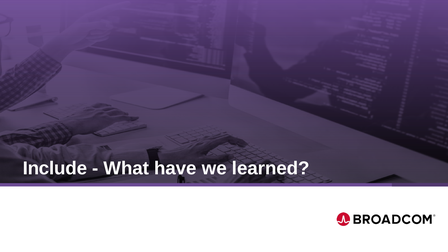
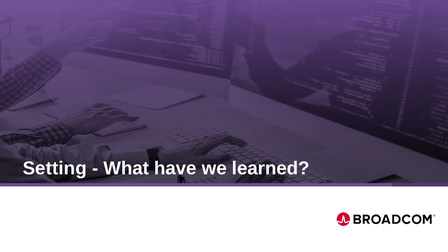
Include: Include -> Setting (55, 168)
